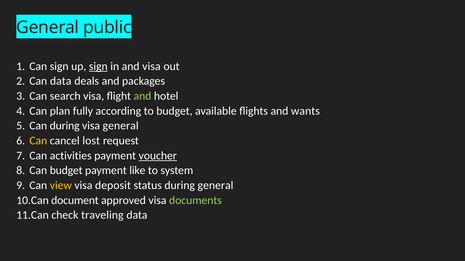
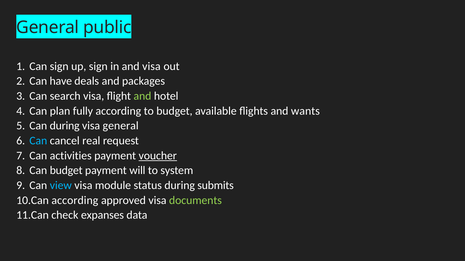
sign underline: present -> none (98, 66)
Can data: data -> have (61, 81)
Can colour: yellow -> light blue (38, 141)
lost: lost -> real (91, 141)
like: like -> will (137, 171)
view colour: yellow -> light blue (61, 186)
deposit: deposit -> module (113, 186)
during general: general -> submits (216, 186)
document: document -> according (75, 201)
traveling: traveling -> expanses (102, 216)
